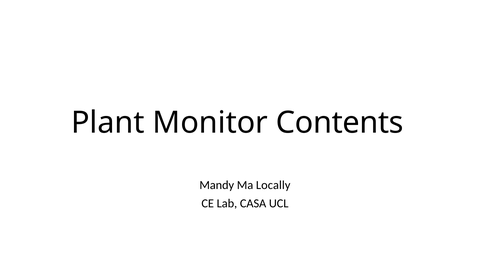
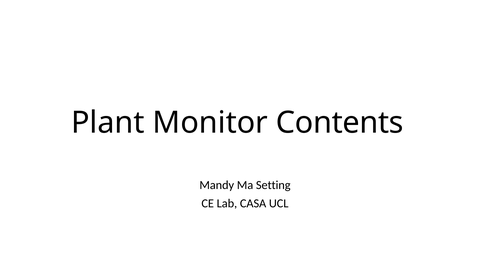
Locally: Locally -> Setting (273, 185)
